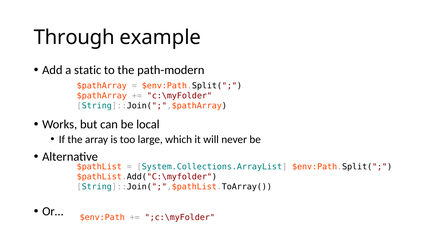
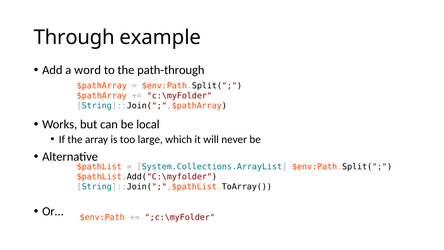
static: static -> word (88, 70)
path-modern: path-modern -> path-through (171, 70)
